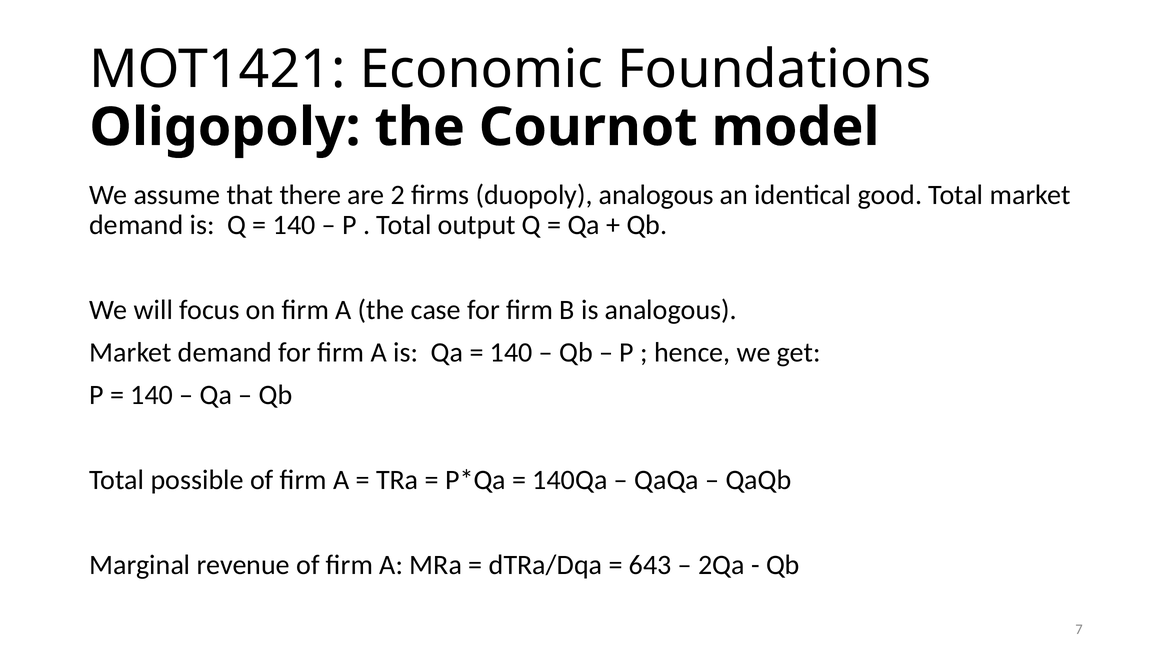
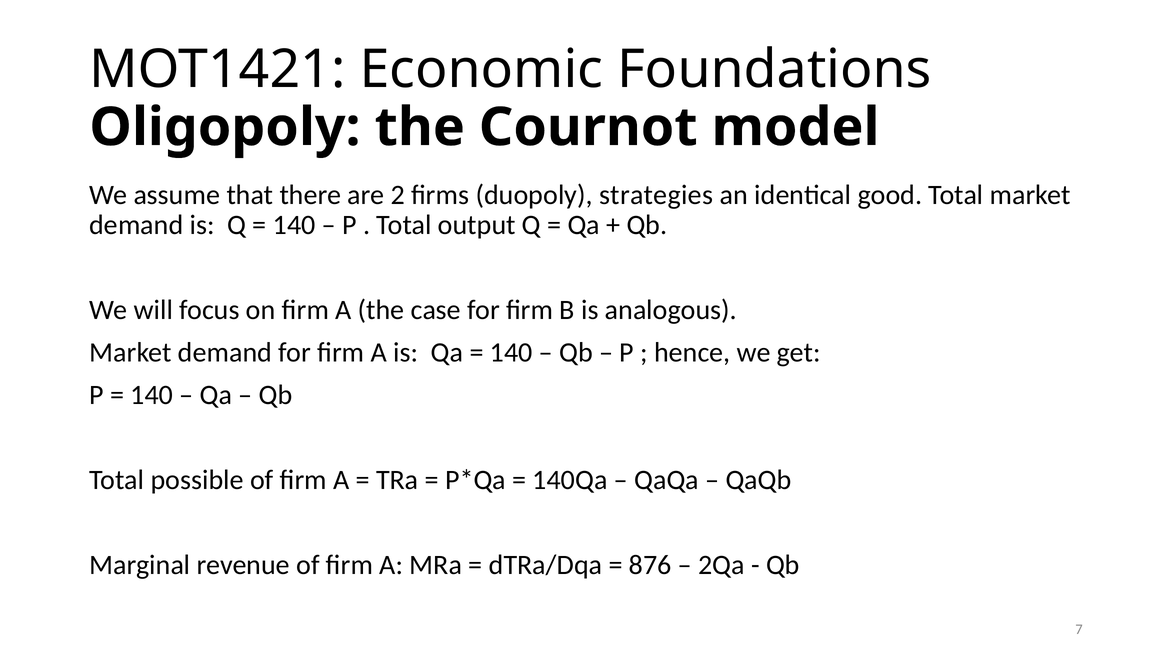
duopoly analogous: analogous -> strategies (656, 195)
643: 643 -> 876 (650, 565)
